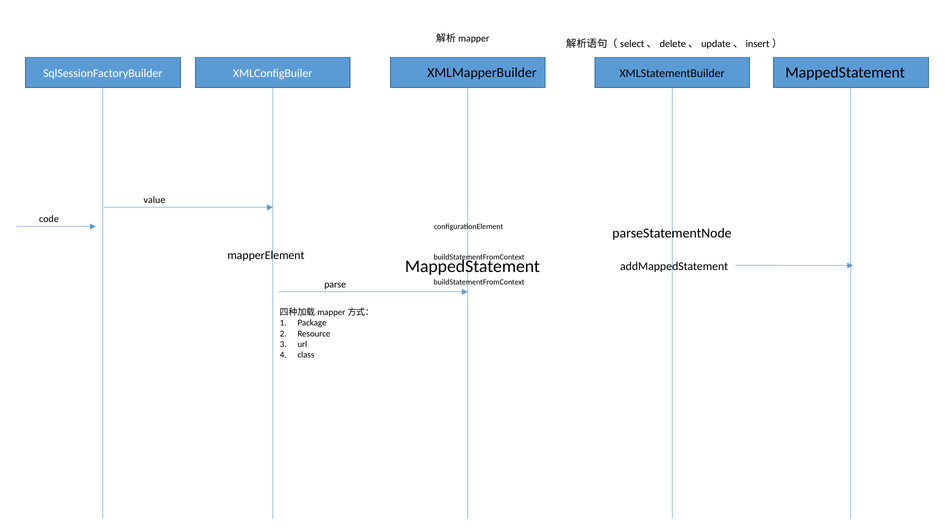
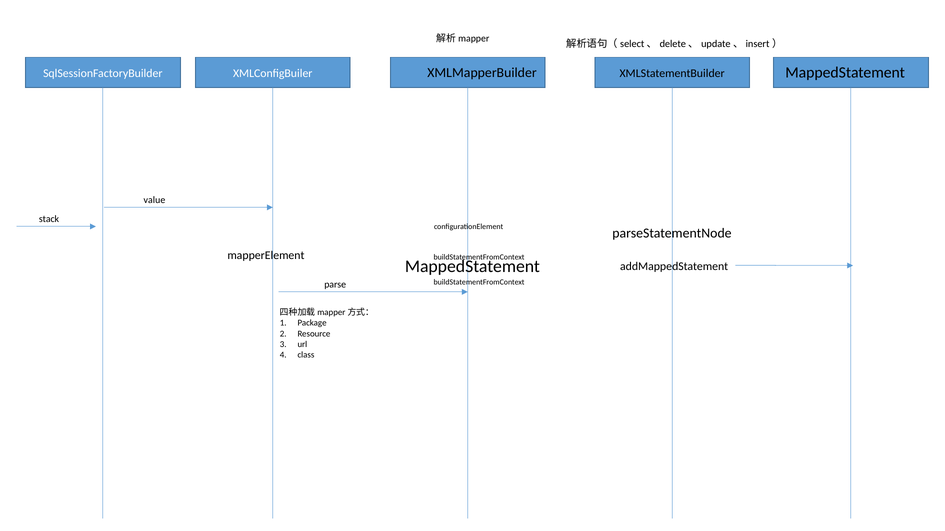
code: code -> stack (49, 219)
